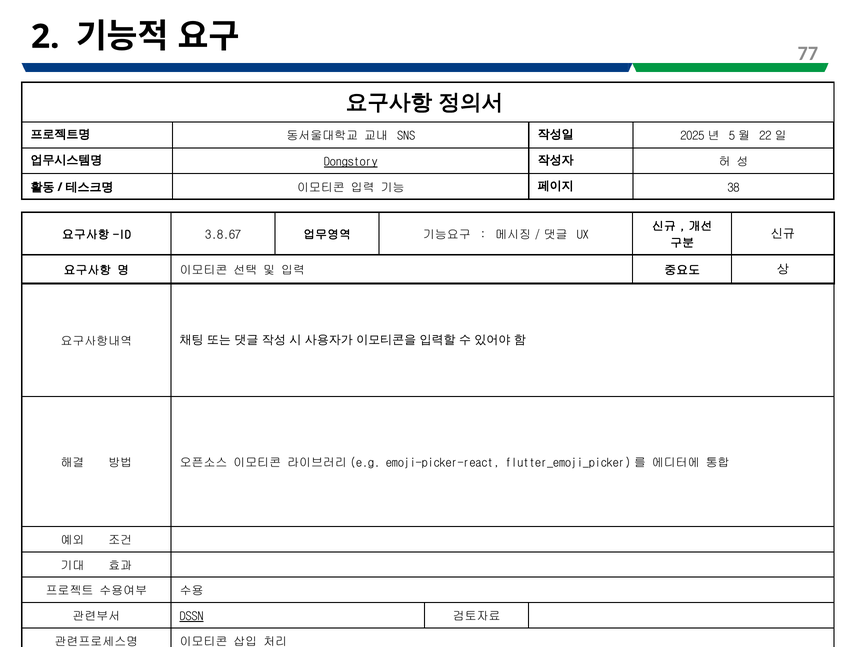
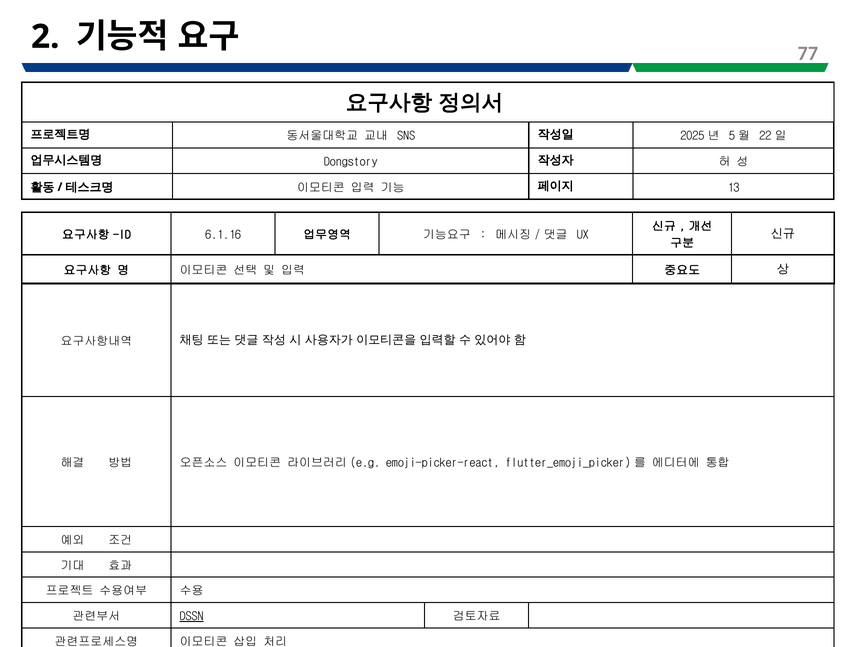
Dongstory underline: present -> none (351, 162)
38: 38 -> 13 (734, 188)
3.8.67: 3.8.67 -> 6.1.16 (223, 235)
